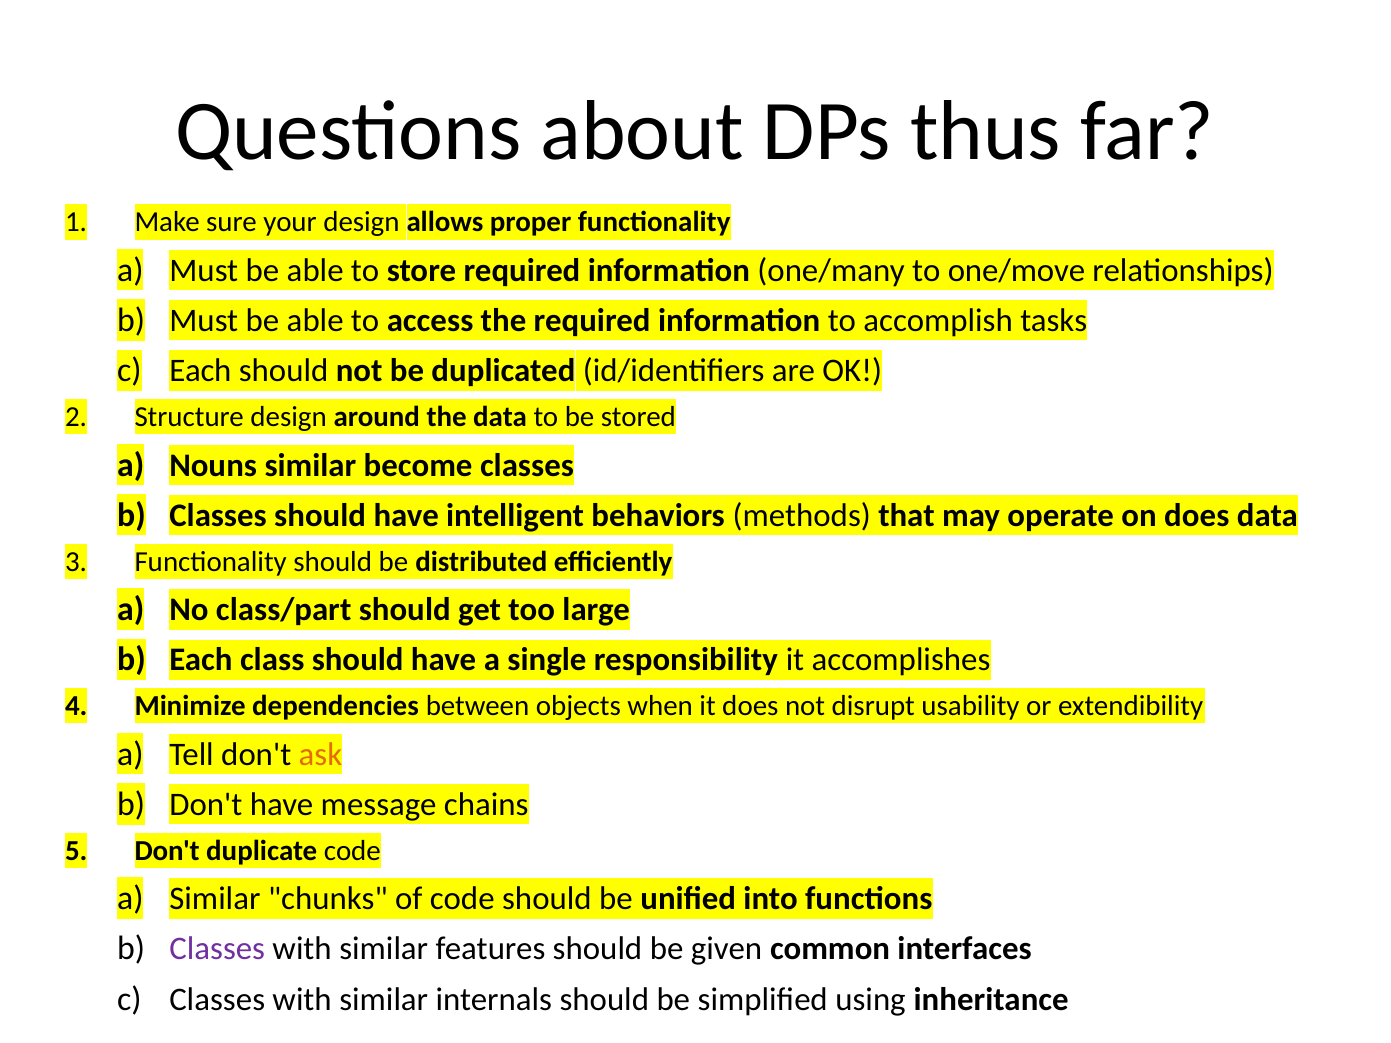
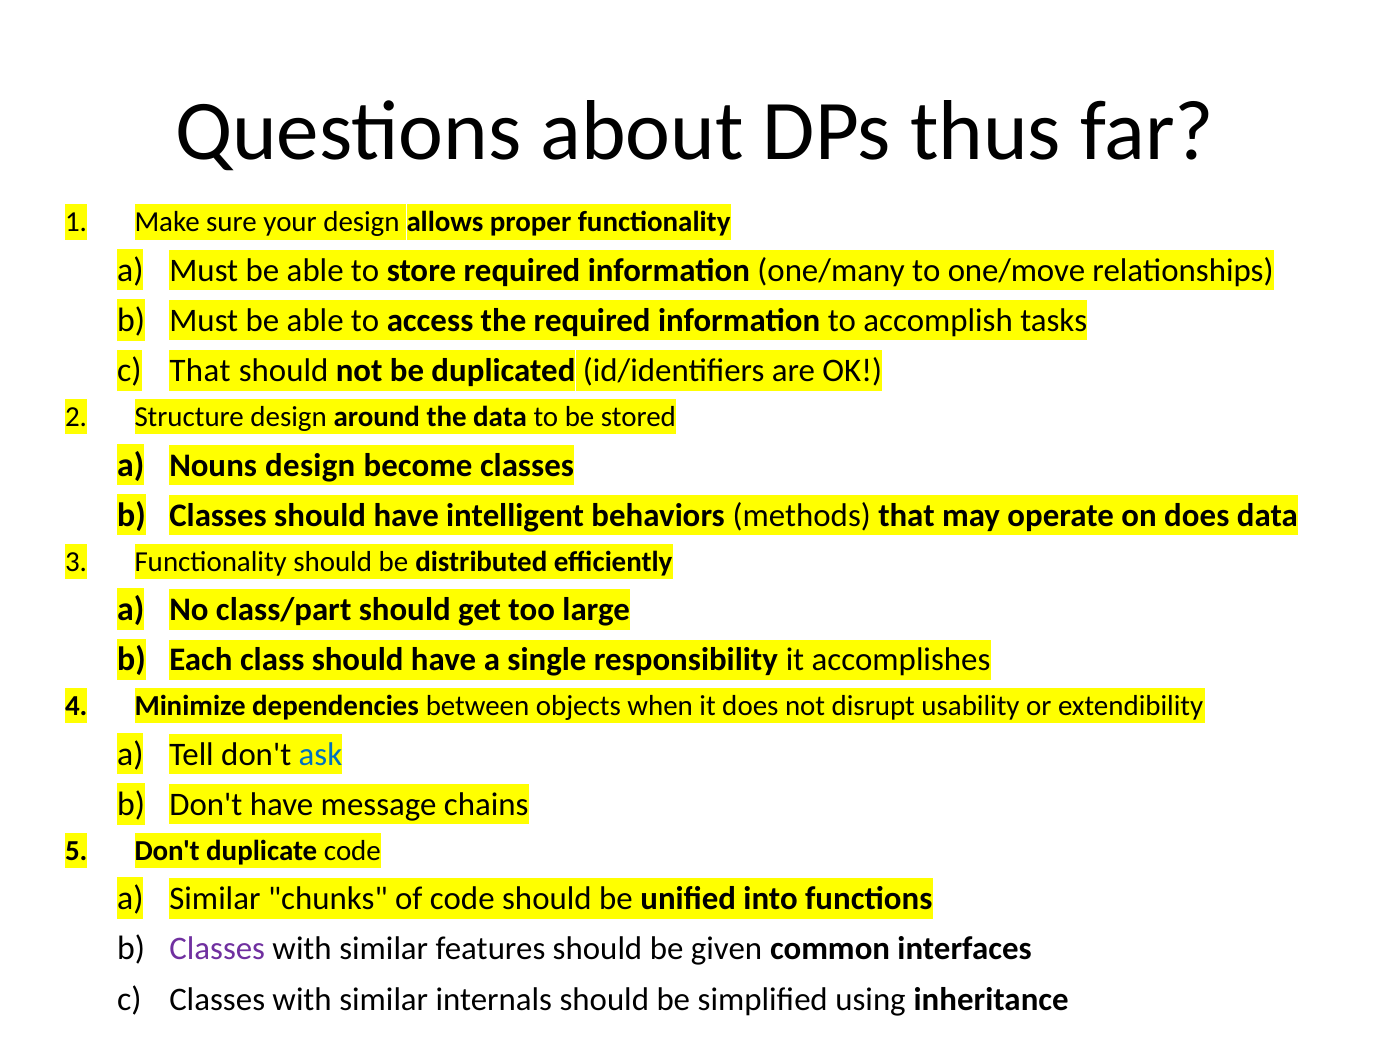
Each: Each -> That (200, 371)
Nouns similar: similar -> design (310, 465)
ask colour: orange -> blue (321, 754)
